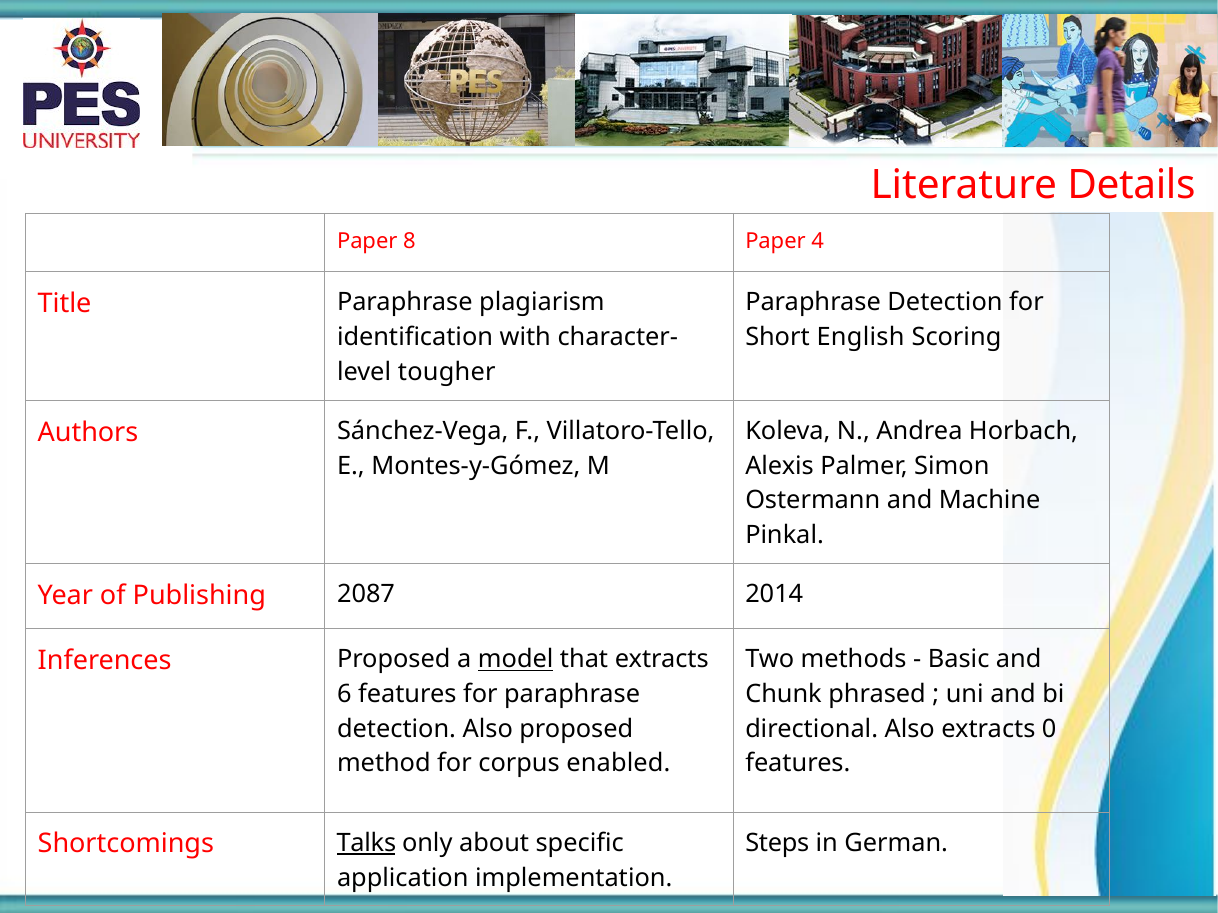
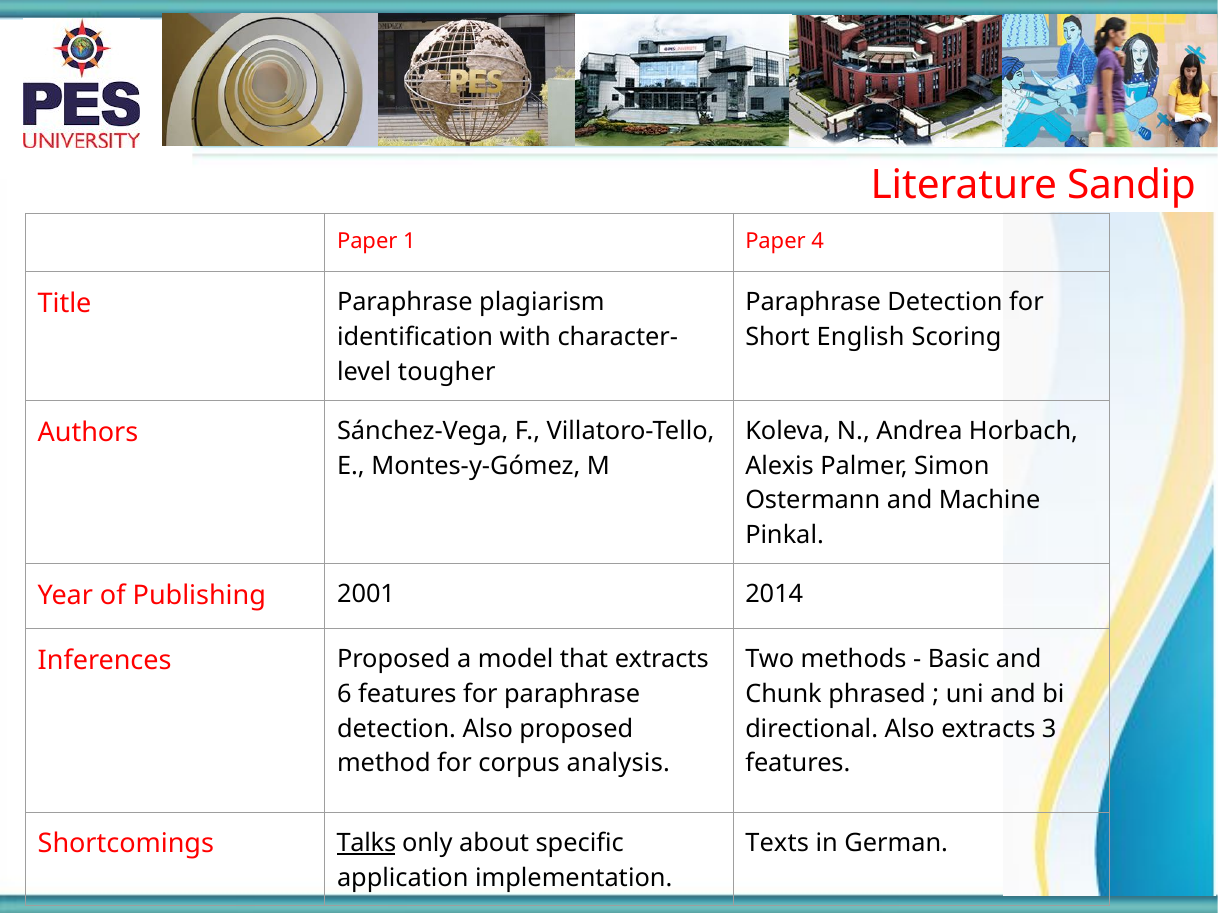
Details: Details -> Sandip (1131, 185)
8: 8 -> 1 (409, 242)
2087: 2087 -> 2001 (366, 594)
model underline: present -> none (516, 660)
0: 0 -> 3 (1049, 729)
enabled: enabled -> analysis (618, 764)
Steps: Steps -> Texts (777, 843)
